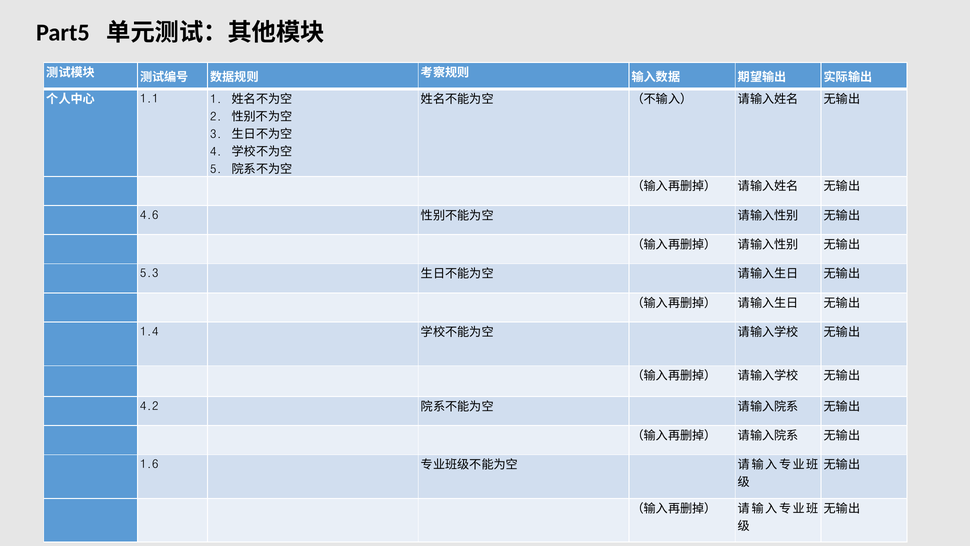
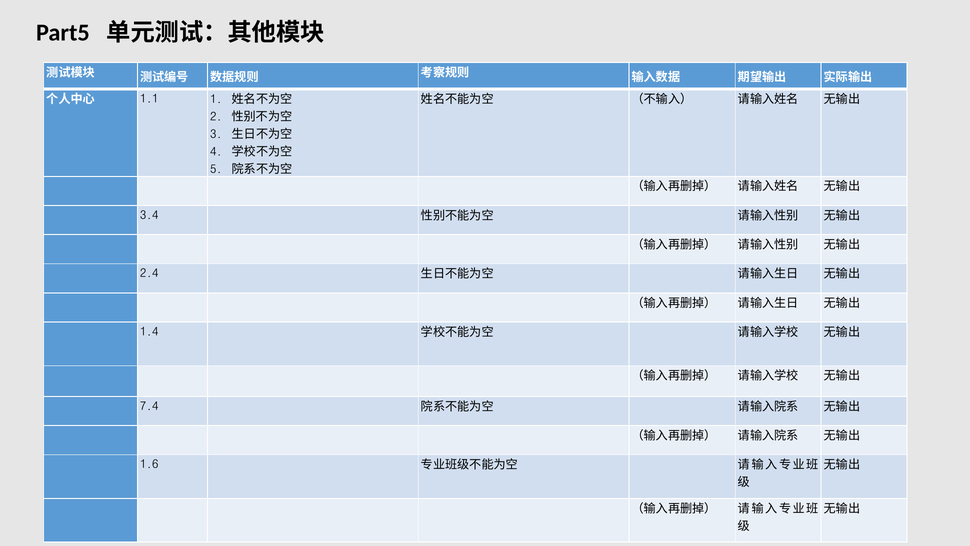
4.6: 4.6 -> 3.4 (149, 215)
5.3: 5.3 -> 2.4 (149, 273)
4.2: 4.2 -> 7.4 (149, 406)
